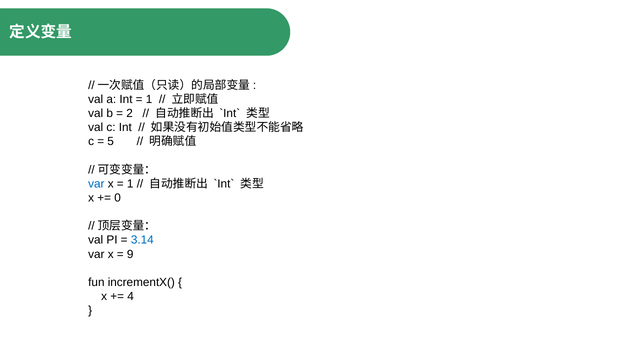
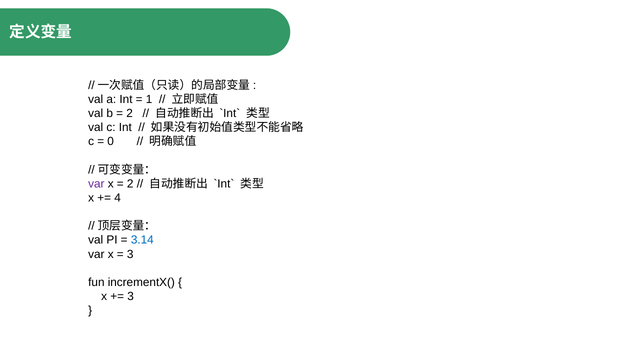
5: 5 -> 0 (111, 142)
var colour: blue -> purple (96, 184)
1: 1 -> 2 (130, 184)
0: 0 -> 4 (118, 198)
9: 9 -> 3 (130, 254)
4: 4 -> 3 (131, 297)
